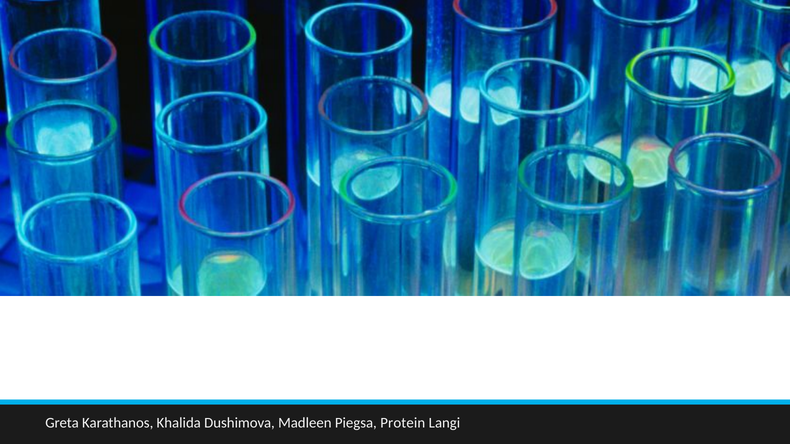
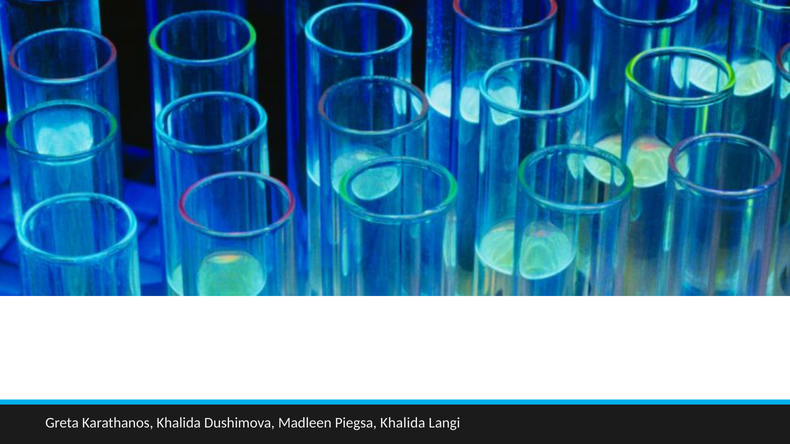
Piegsa Protein: Protein -> Khalida (403, 423)
